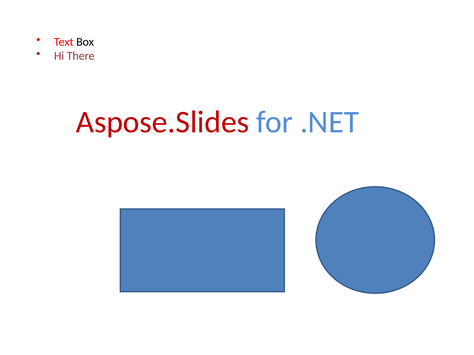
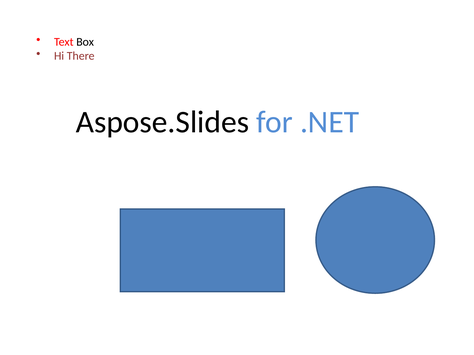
Aspose.Slides colour: red -> black (162, 122)
